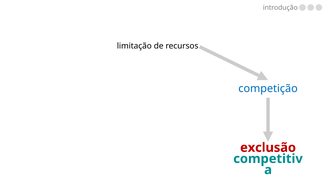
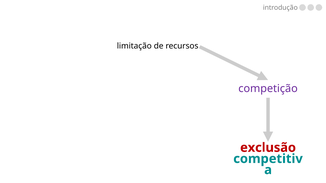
competição colour: blue -> purple (268, 89)
